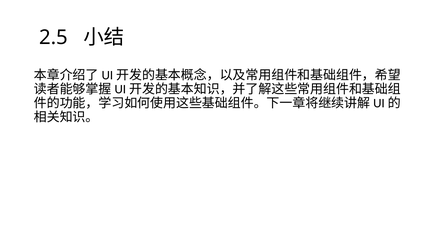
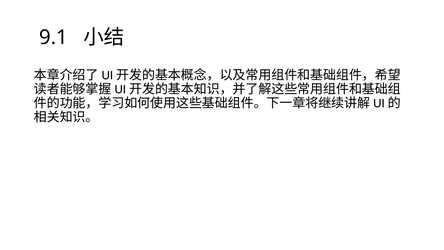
2.5: 2.5 -> 9.1 (53, 37)
